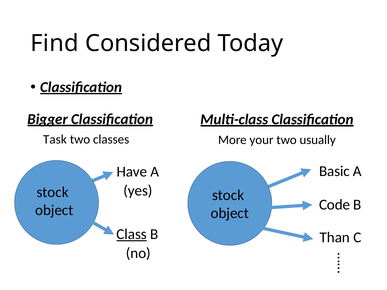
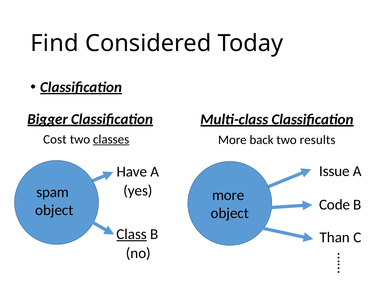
Task: Task -> Cost (55, 140)
classes underline: none -> present (111, 140)
your: your -> back (262, 140)
usually: usually -> results (318, 140)
Basic: Basic -> Issue (334, 171)
stock: stock -> spam (53, 192)
stock: stock -> more (228, 195)
